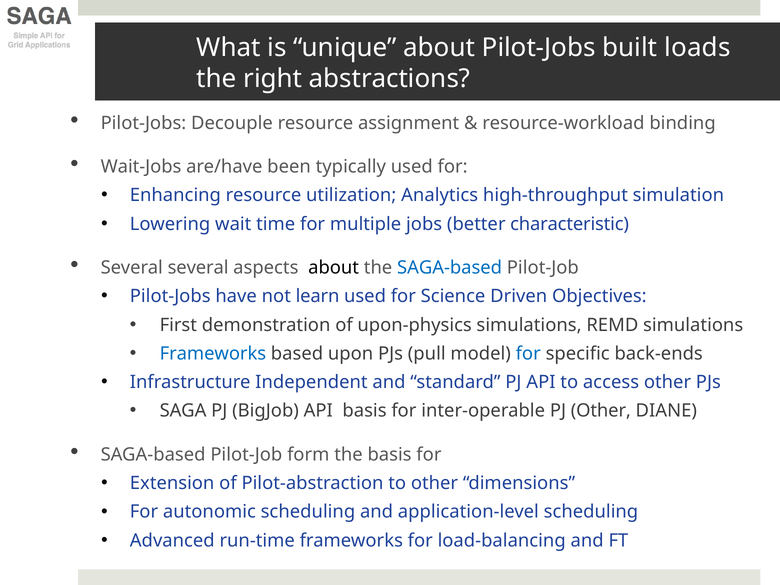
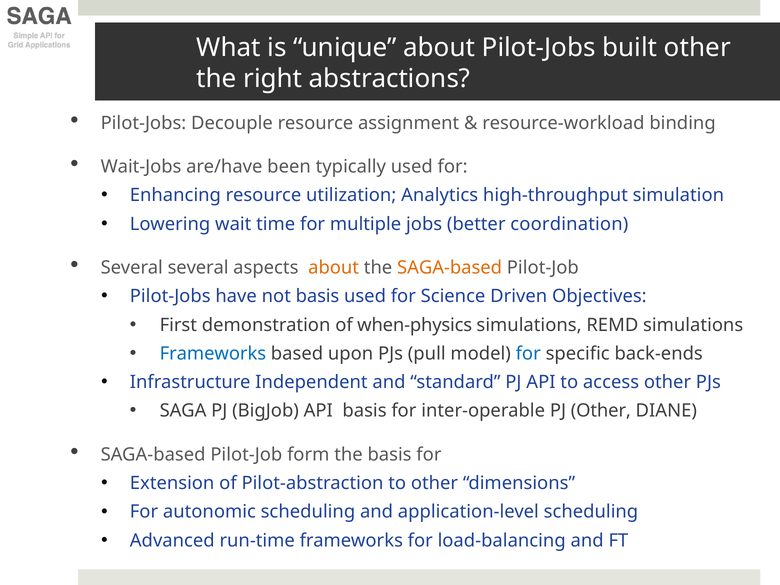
built loads: loads -> other (697, 48)
characteristic: characteristic -> coordination (569, 224)
about colour: black -> orange (334, 268)
SAGA-based colour: blue -> orange (450, 268)
not learn: learn -> basis (317, 296)
upon-physics: upon-physics -> when-physics (415, 325)
